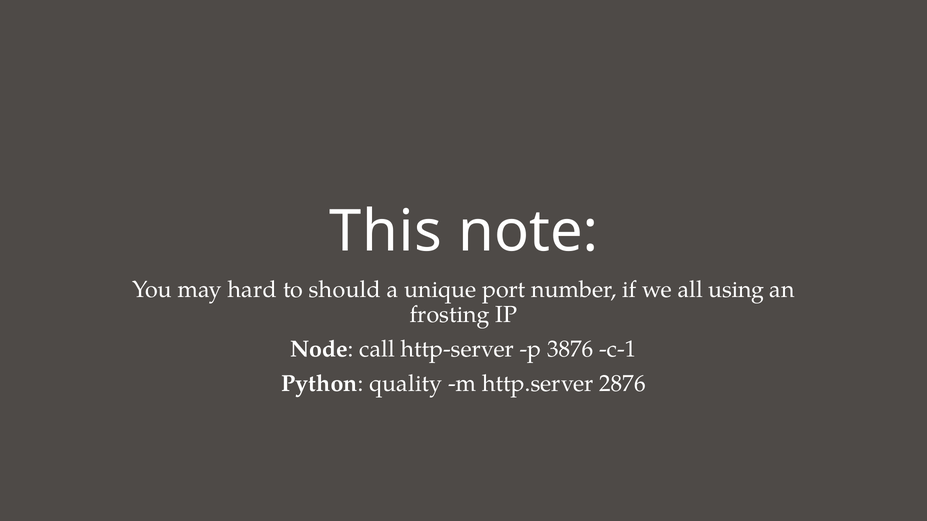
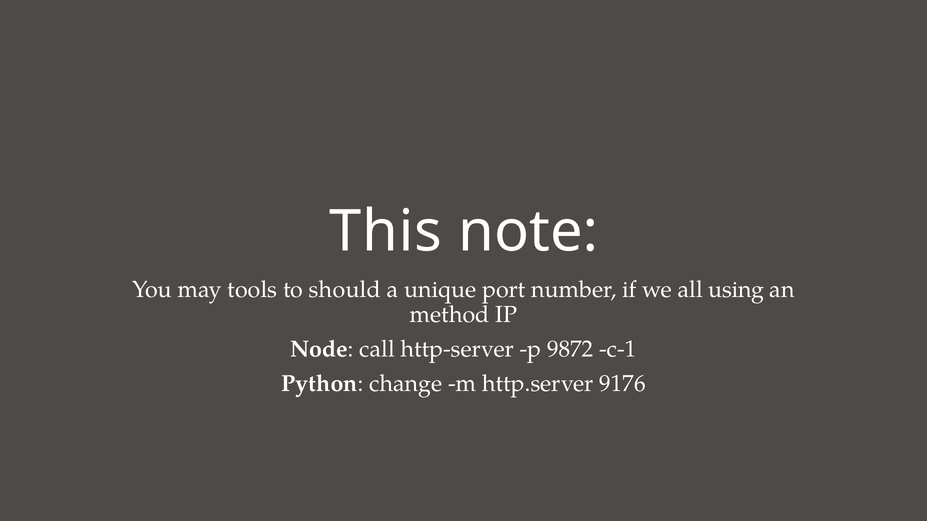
hard: hard -> tools (252, 290)
frosting: frosting -> method (450, 315)
3876: 3876 -> 9872 (570, 349)
quality: quality -> change (406, 384)
2876: 2876 -> 9176 (622, 384)
